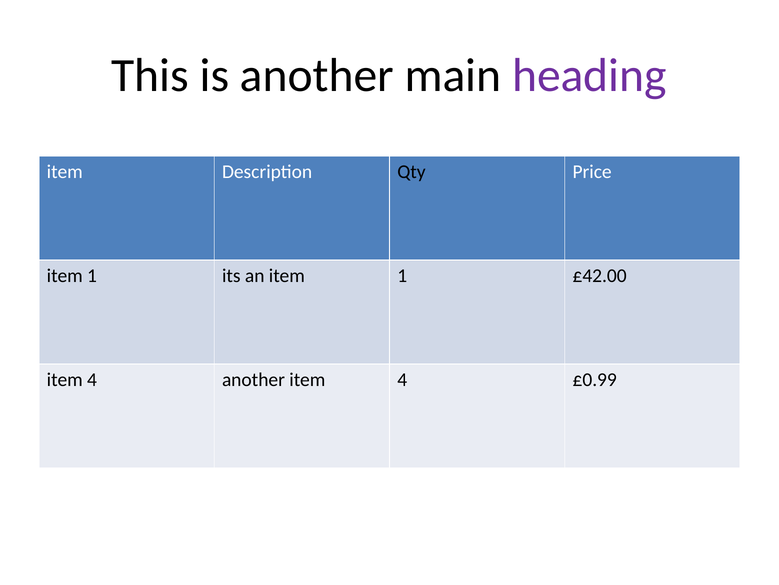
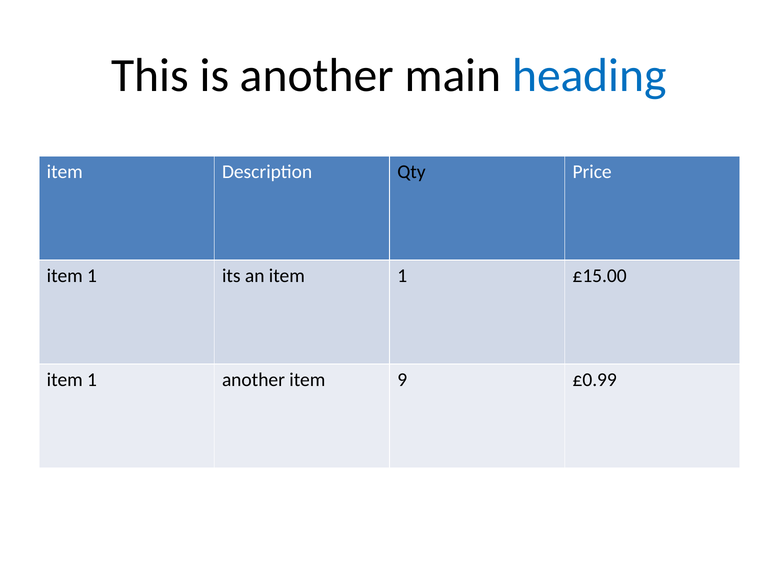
heading colour: purple -> blue (589, 75)
£42.00: £42.00 -> £15.00 (600, 276)
4: 4 -> 1 (92, 380)
another item 4: 4 -> 9 (402, 380)
